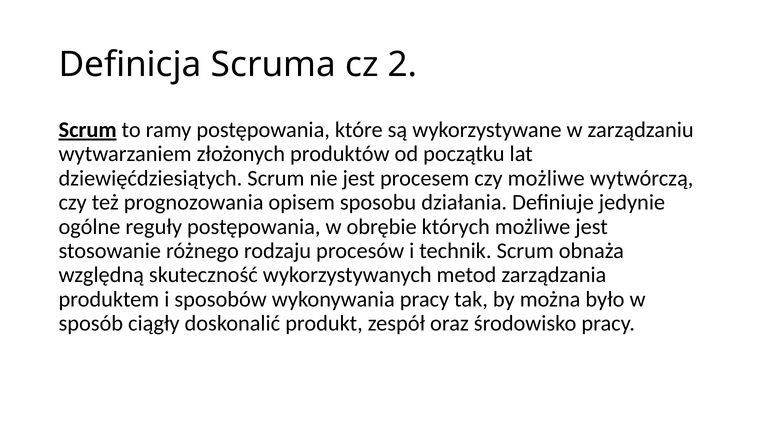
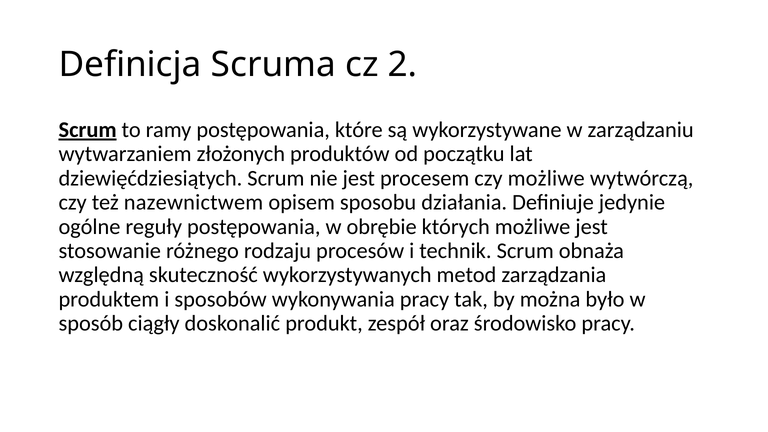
prognozowania: prognozowania -> nazewnictwem (194, 202)
